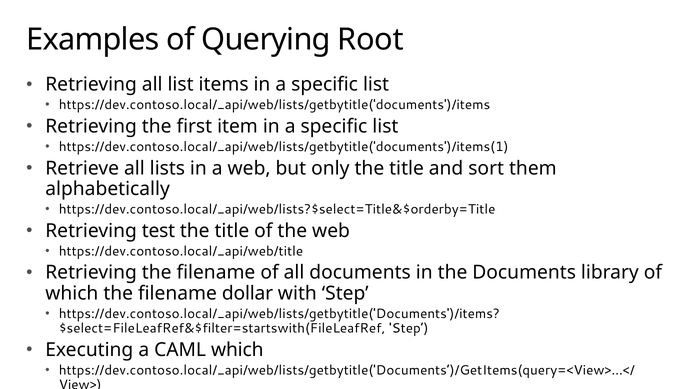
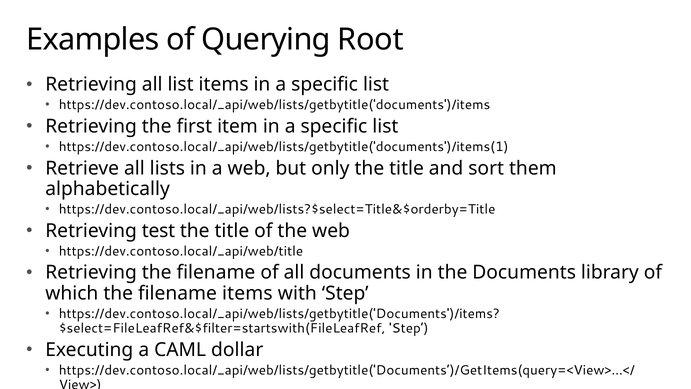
filename dollar: dollar -> items (247, 293)
CAML which: which -> dollar (237, 349)
